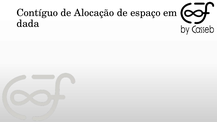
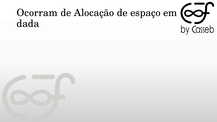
Contíguo: Contíguo -> Ocorram (37, 13)
